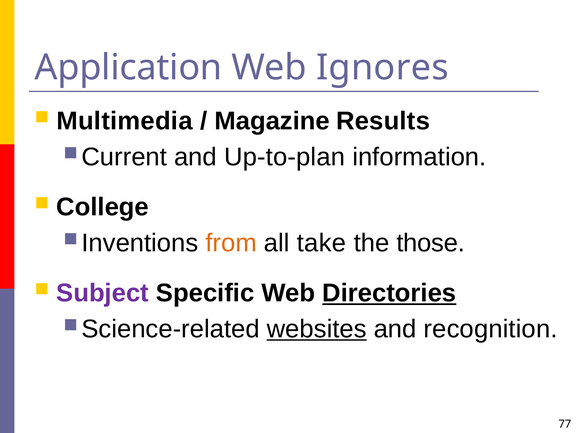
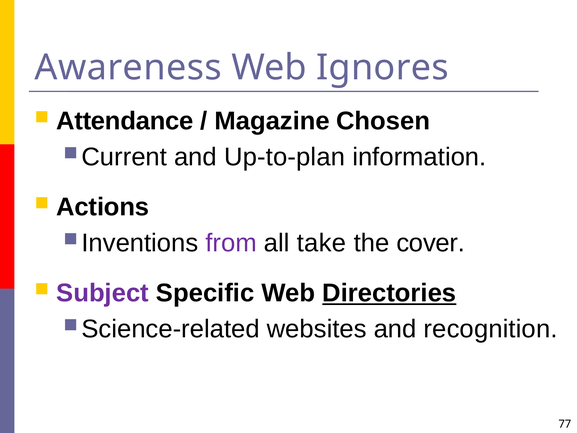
Application: Application -> Awareness (128, 67)
Multimedia: Multimedia -> Attendance (125, 121)
Results: Results -> Chosen (383, 121)
College: College -> Actions (103, 207)
from colour: orange -> purple (231, 243)
those: those -> cover (431, 243)
websites underline: present -> none (317, 329)
